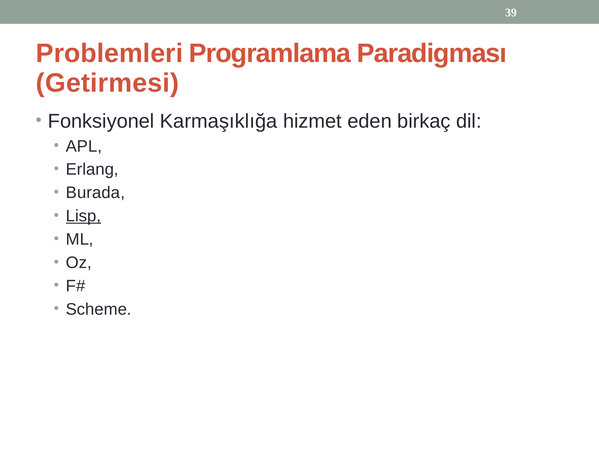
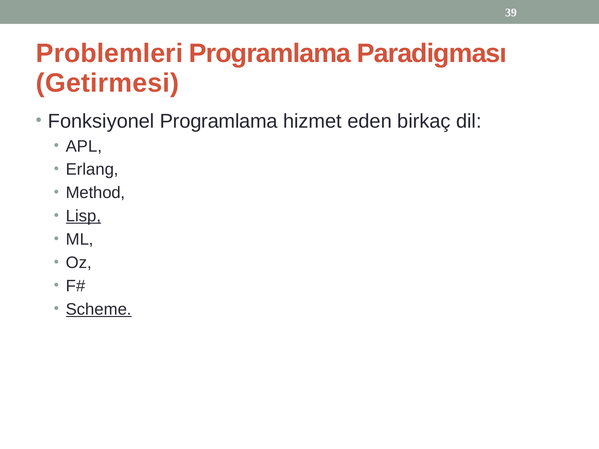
Fonksiyonel Karmaşıklığa: Karmaşıklığa -> Programlama (219, 121)
Burada: Burada -> Method (96, 193)
Scheme underline: none -> present (99, 309)
